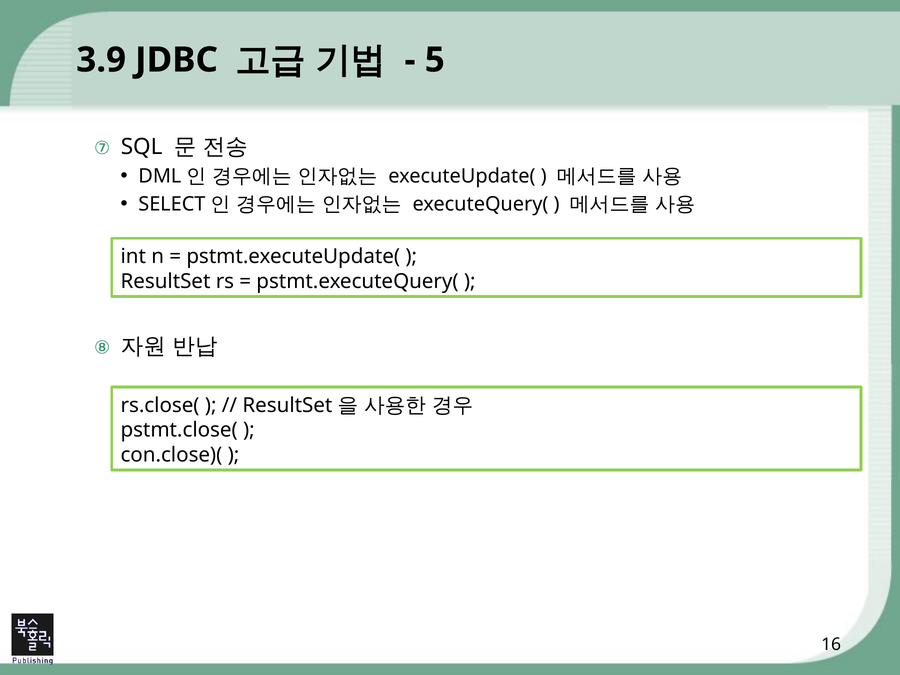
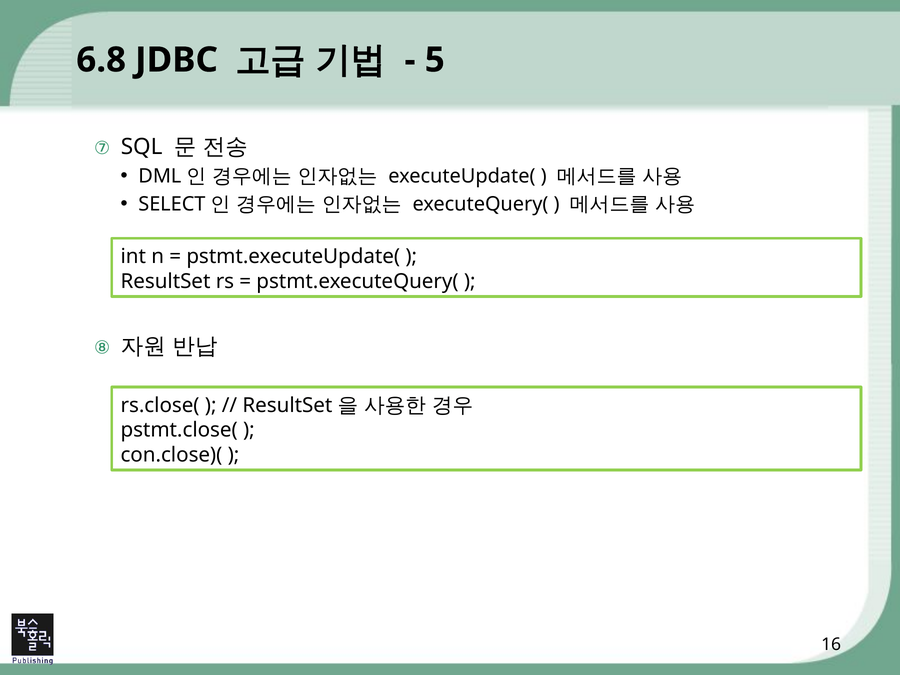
3.9: 3.9 -> 6.8 (101, 60)
